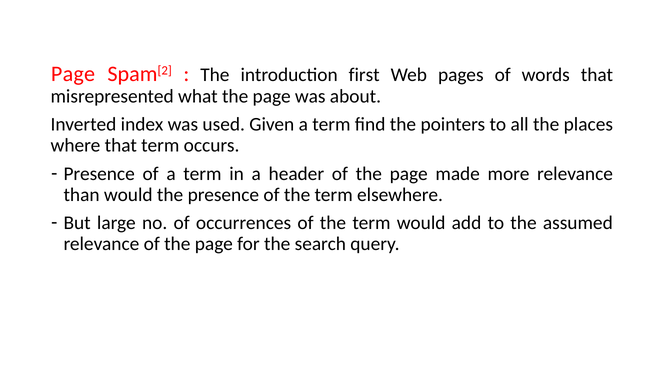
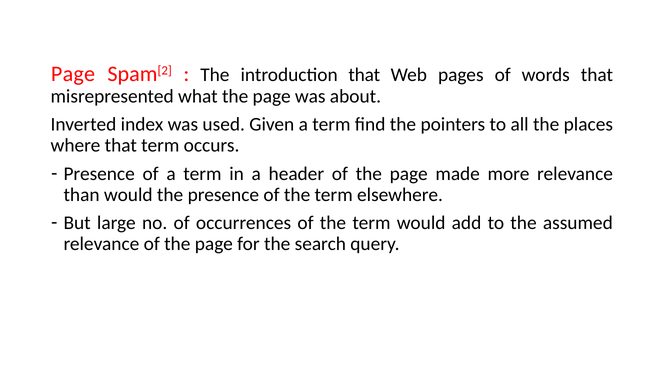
introduction first: first -> that (364, 75)
